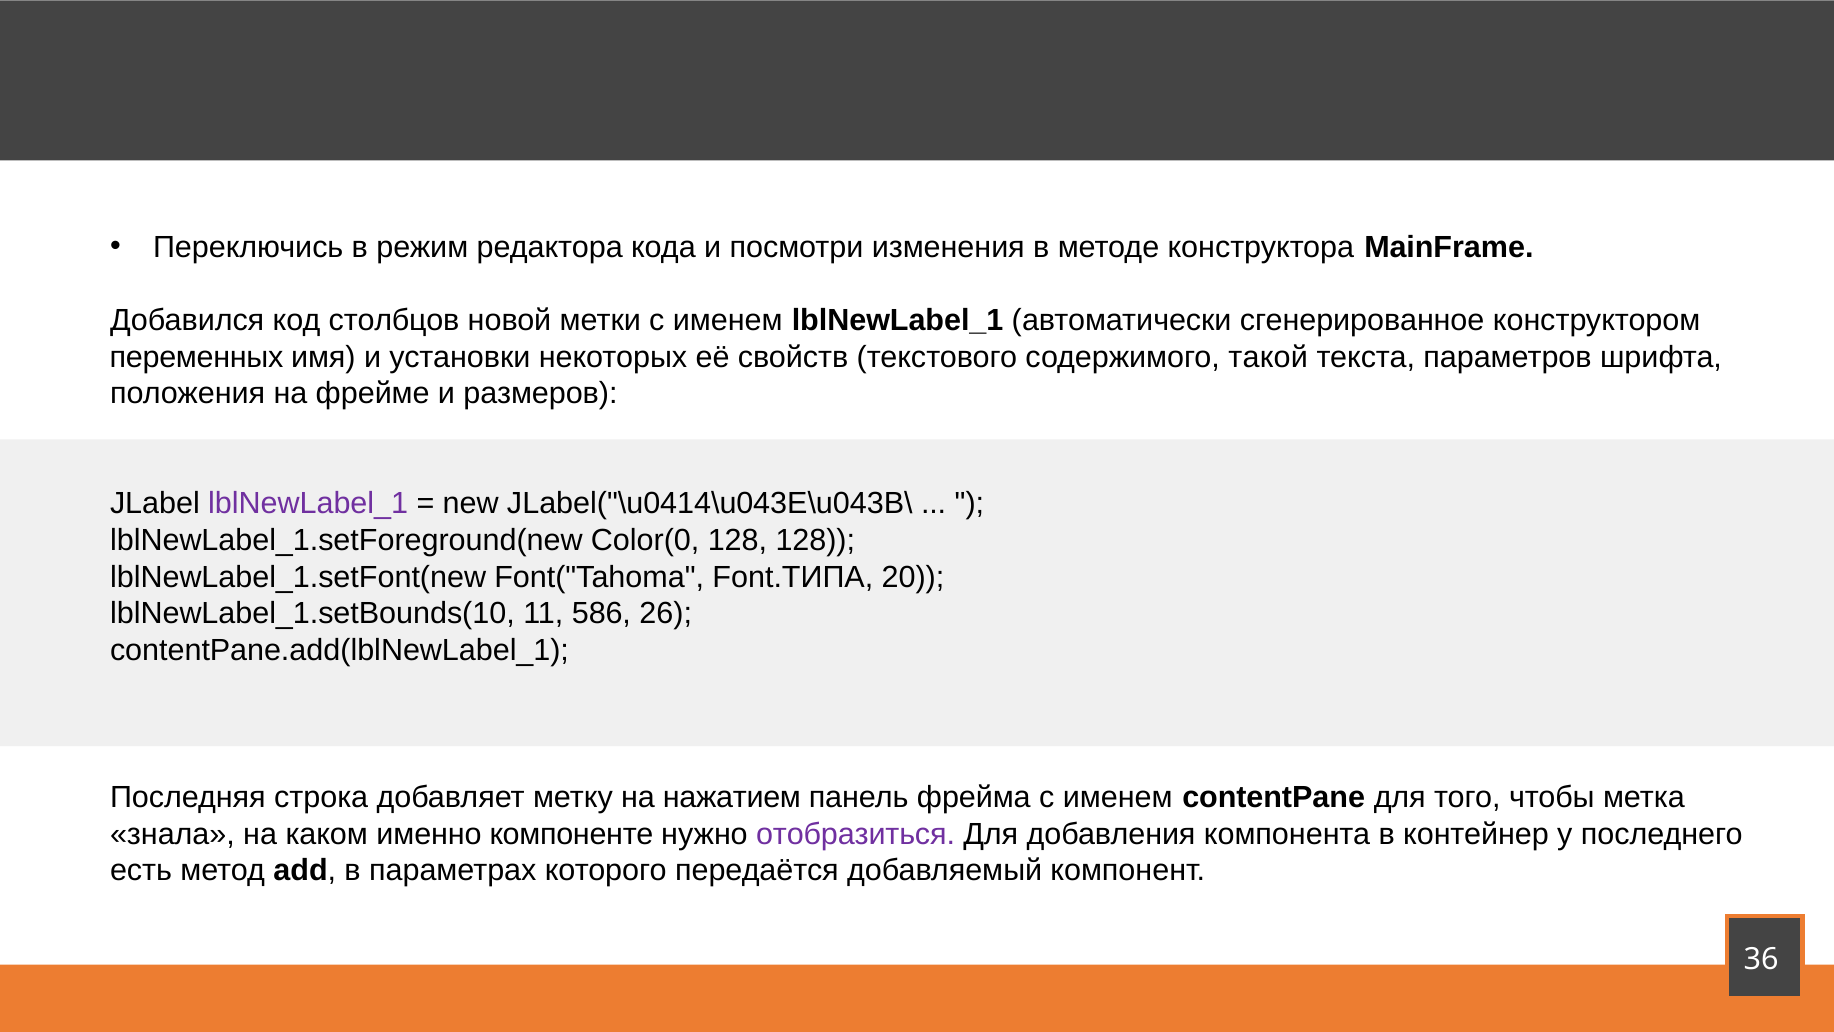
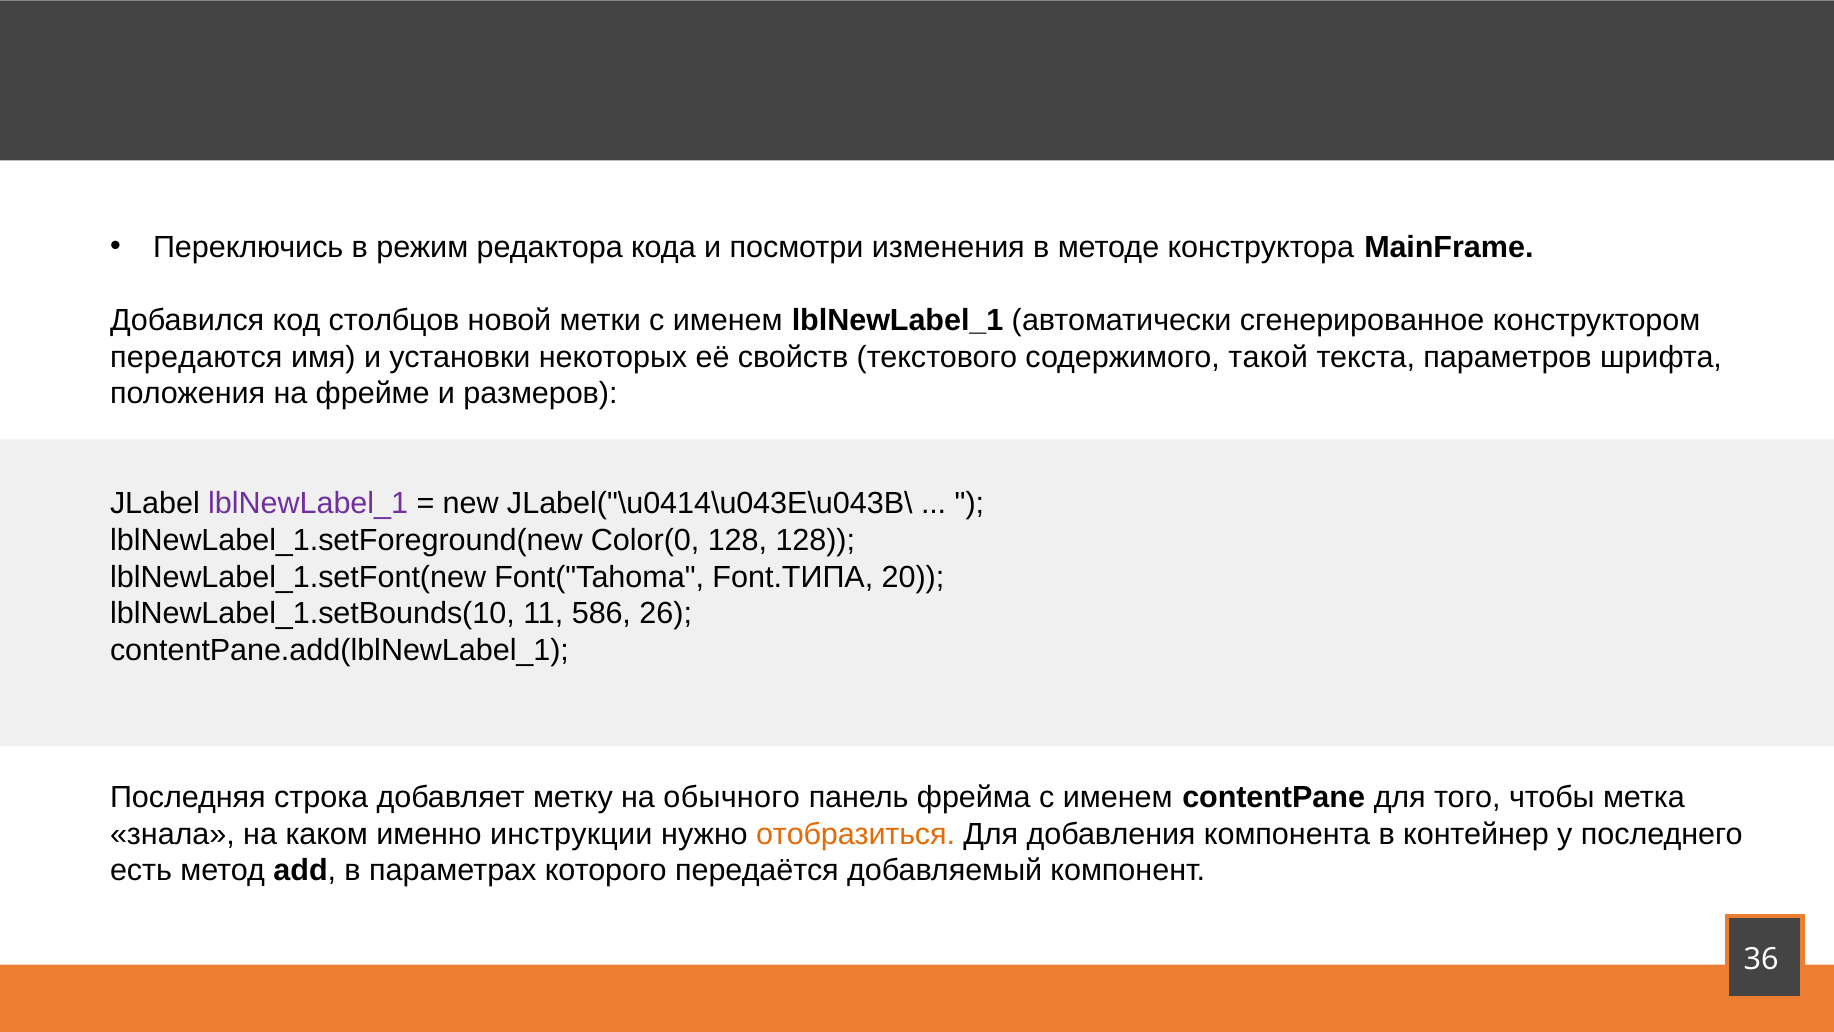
переменных: переменных -> передаются (196, 357)
нажатием: нажатием -> обычного (732, 797)
компоненте: компоненте -> инструкции (571, 834)
отобразиться colour: purple -> orange (856, 834)
